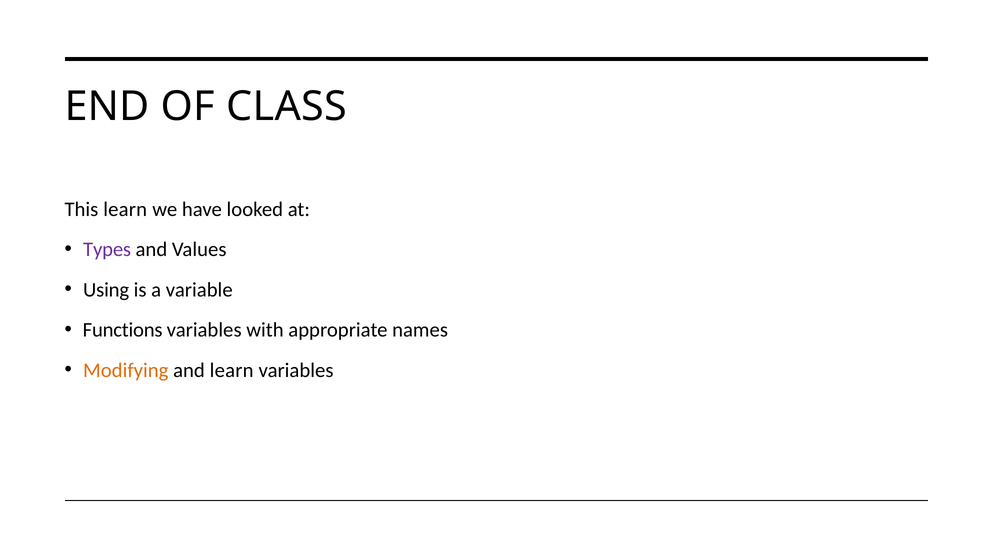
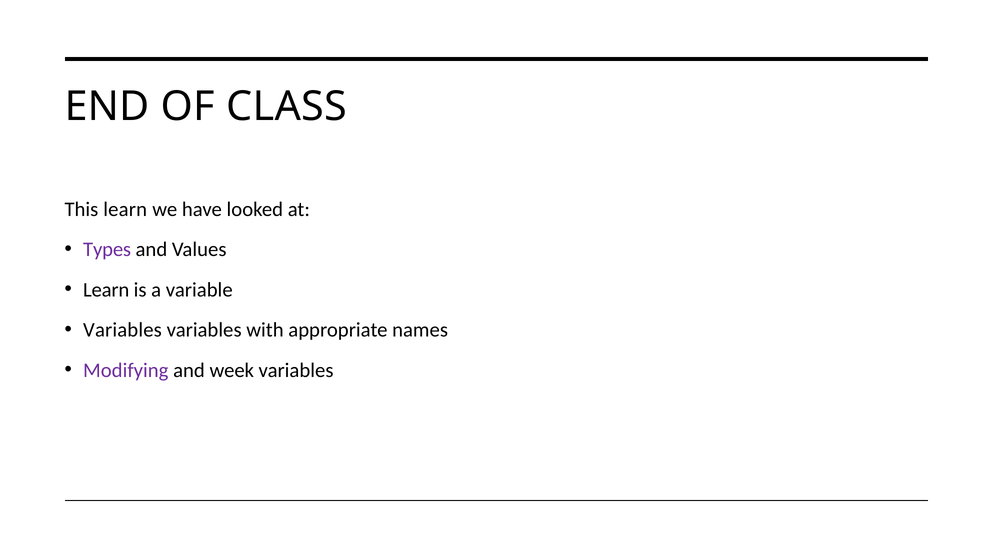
Using: Using -> Learn (106, 290)
Functions: Functions -> Variables (122, 330)
Modifying colour: orange -> purple (126, 370)
and learn: learn -> week (232, 370)
